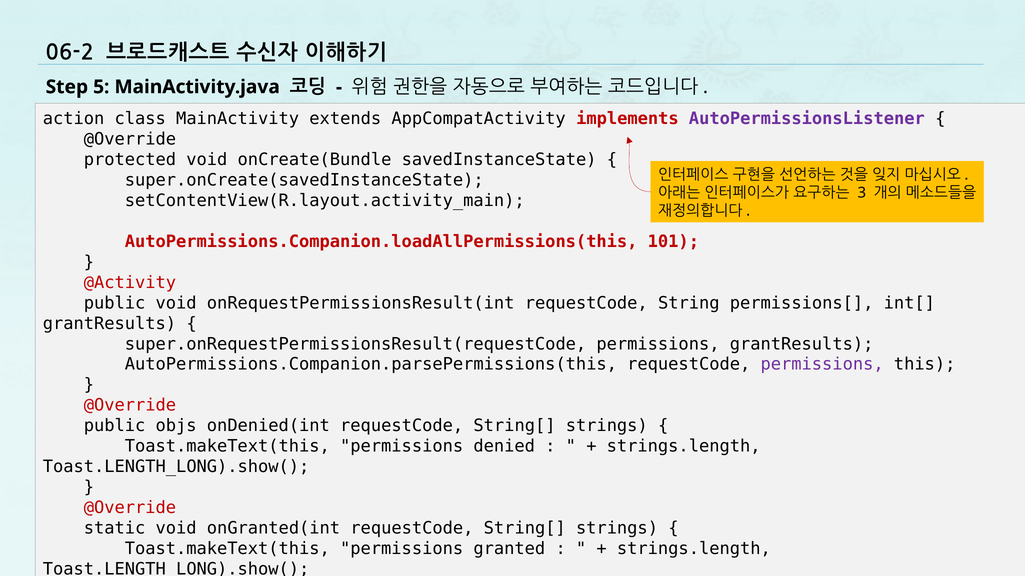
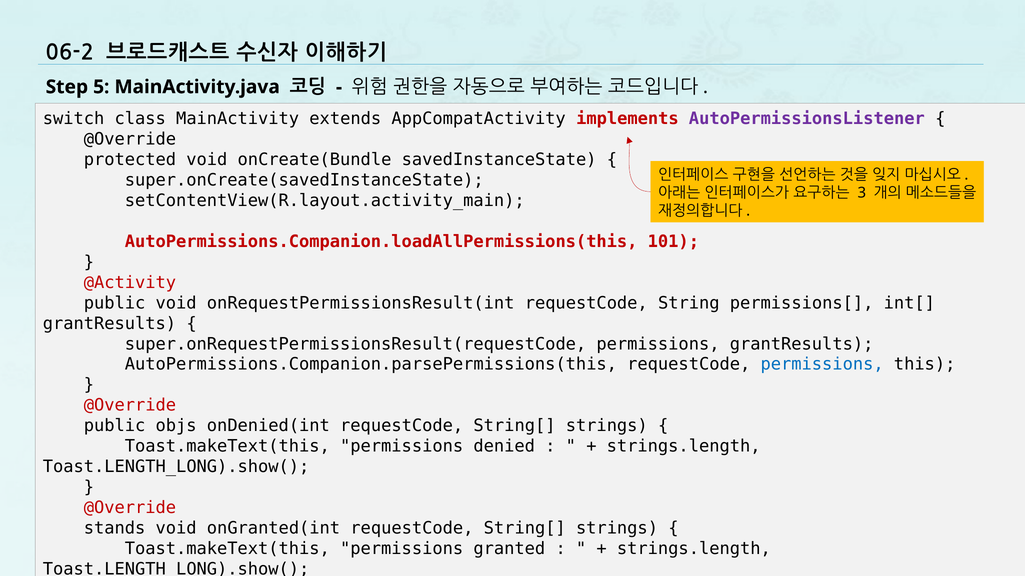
action: action -> switch (74, 119)
permissions colour: purple -> blue (822, 365)
static: static -> stands (115, 529)
